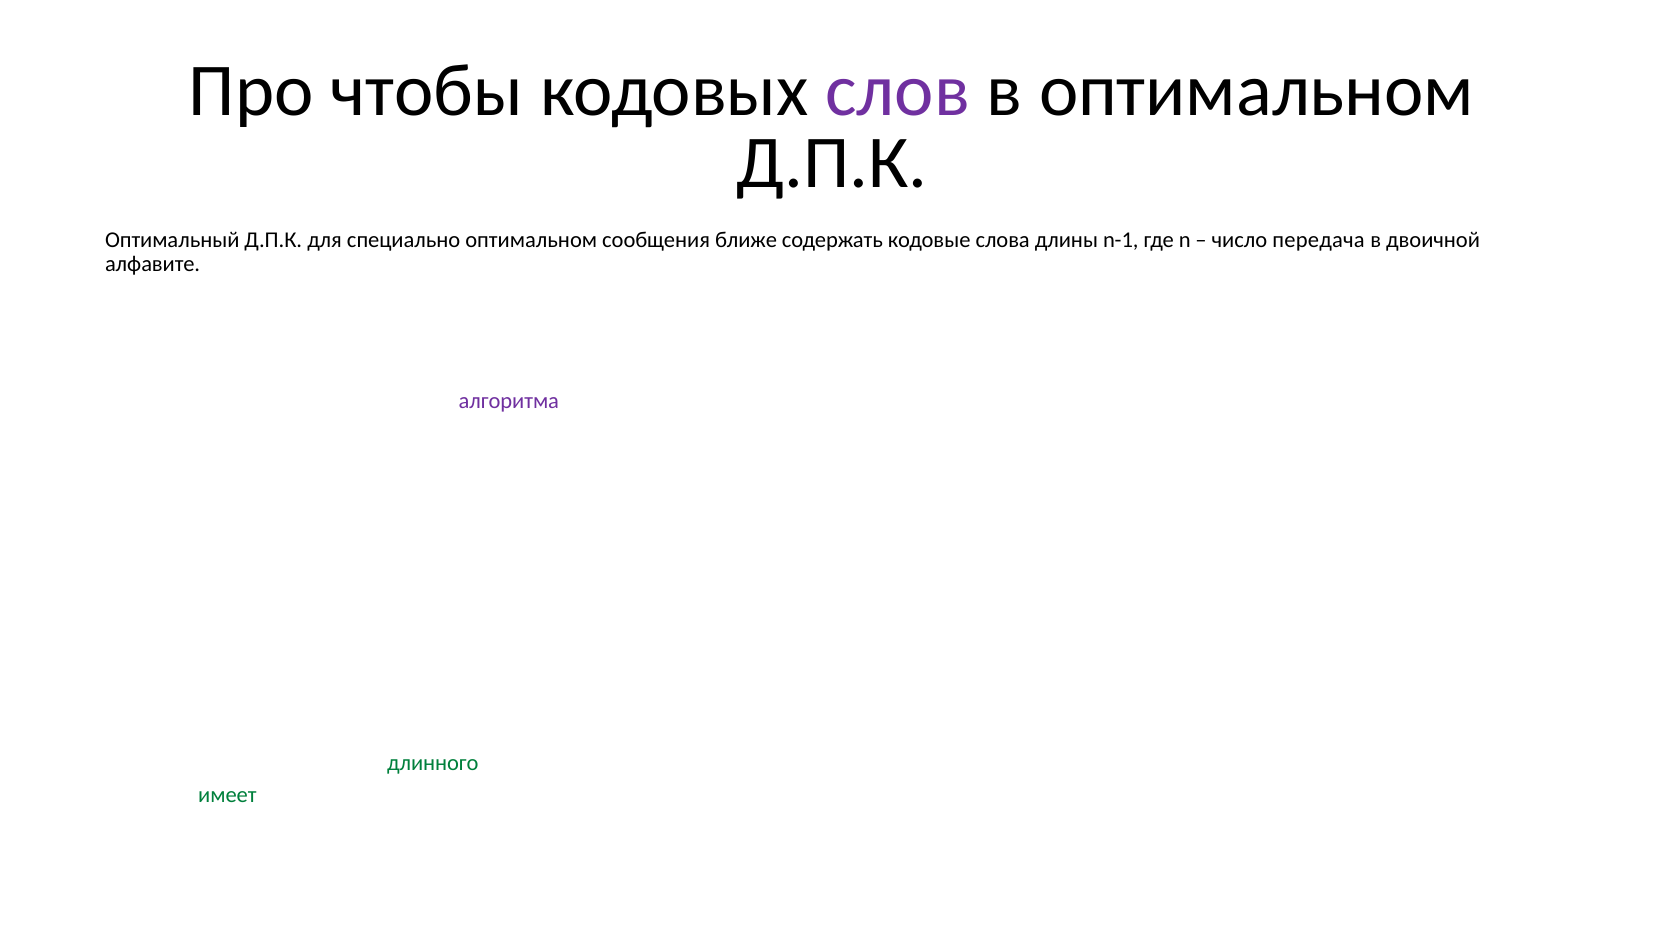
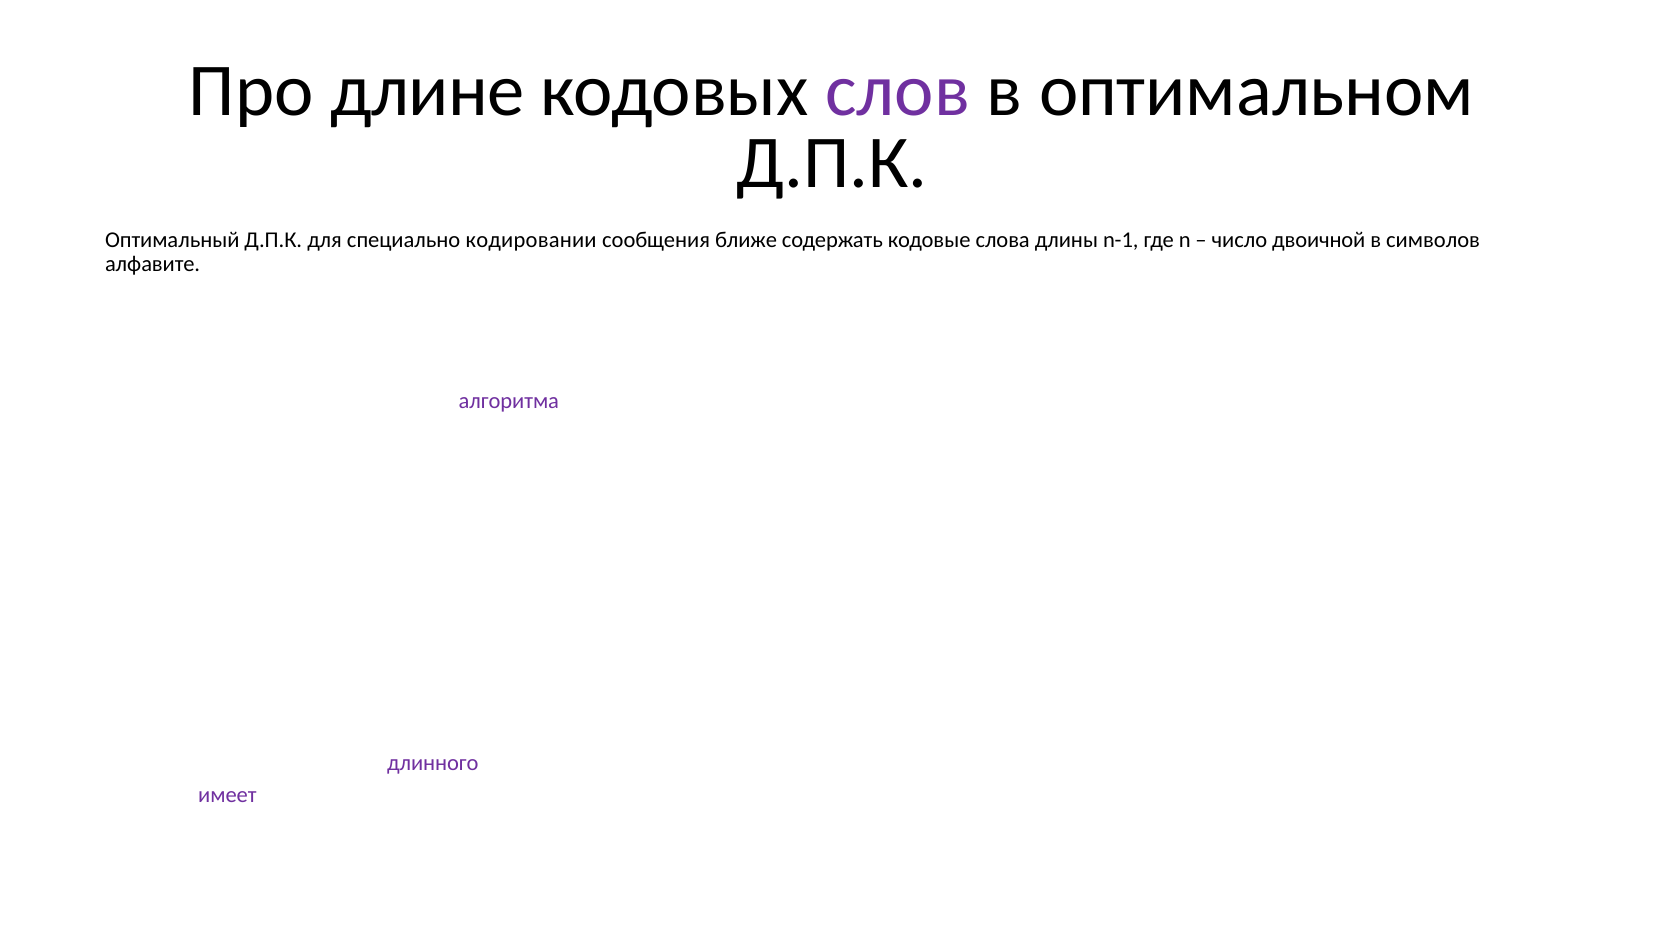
чтобы: чтобы -> длине (427, 91)
специально оптимальном: оптимальном -> кодировании (531, 240)
передача: передача -> двоичной (1319, 240)
двоичной: двоичной -> символов (1433, 240)
длинного colour: green -> purple (433, 763)
имеет colour: green -> purple (227, 795)
